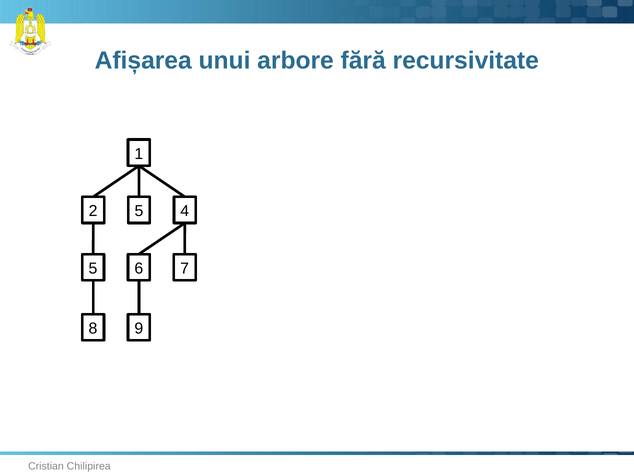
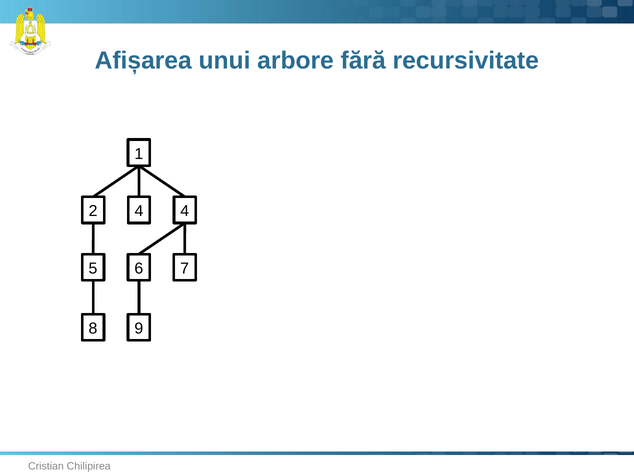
2 5: 5 -> 4 (139, 211)
